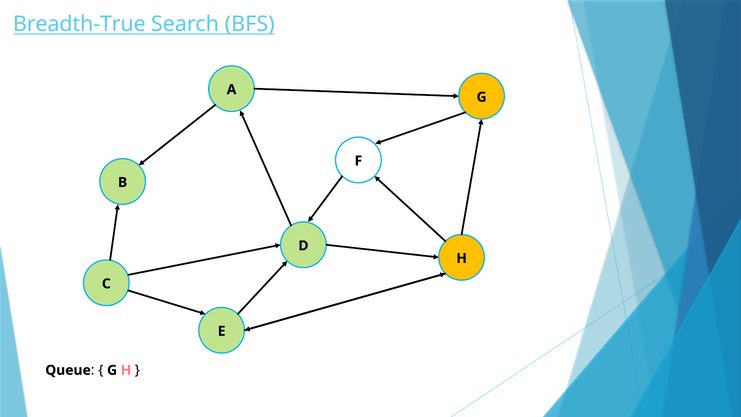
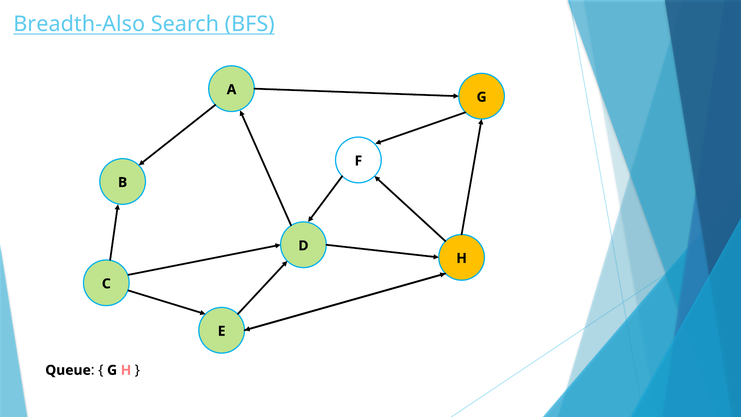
Breadth-True: Breadth-True -> Breadth-Also (79, 24)
